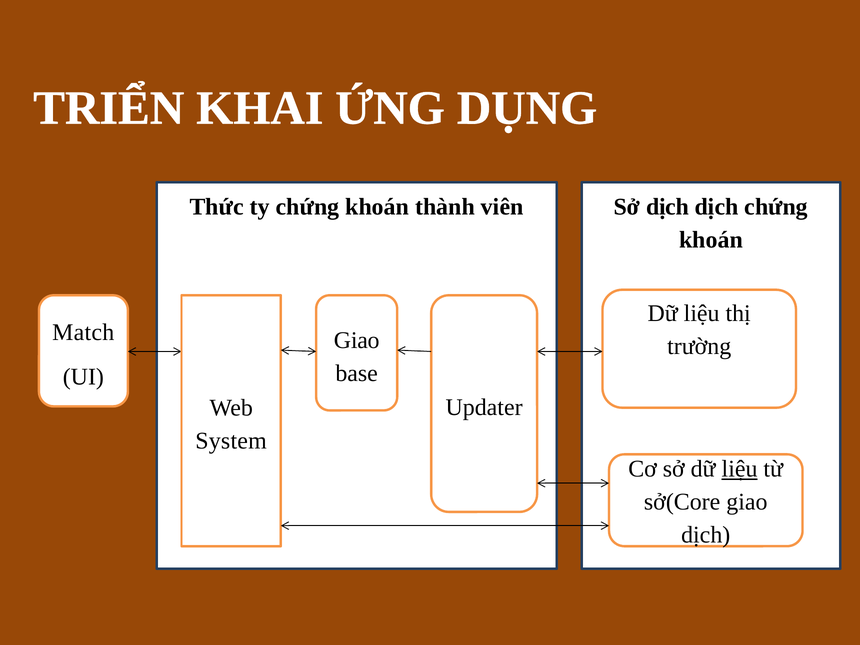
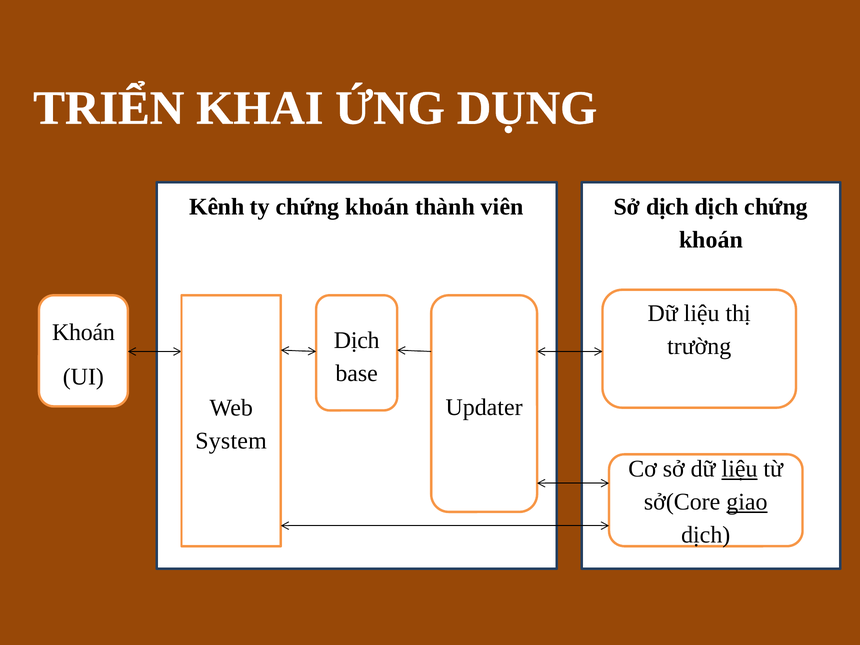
Thức: Thức -> Kênh (217, 207)
Match: Match -> Khoán (83, 332)
Giao: Giao -> Dịch (357, 340)
giao underline: none -> present (747, 502)
